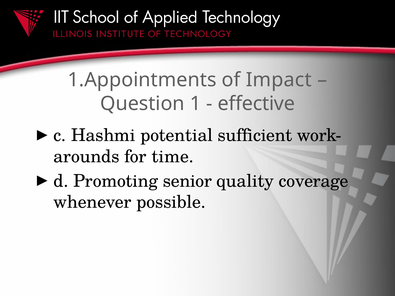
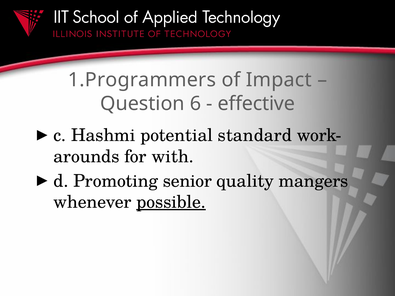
1.Appointments: 1.Appointments -> 1.Programmers (142, 80)
1: 1 -> 6 (195, 104)
sufficient: sufficient -> standard (255, 136)
time: time -> with (173, 157)
coverage: coverage -> mangers (314, 181)
possible underline: none -> present (171, 202)
